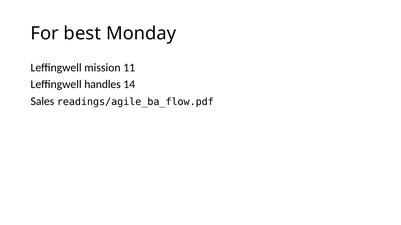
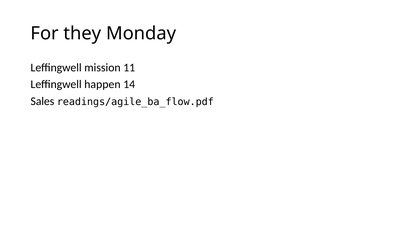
best: best -> they (82, 34)
handles: handles -> happen (102, 85)
